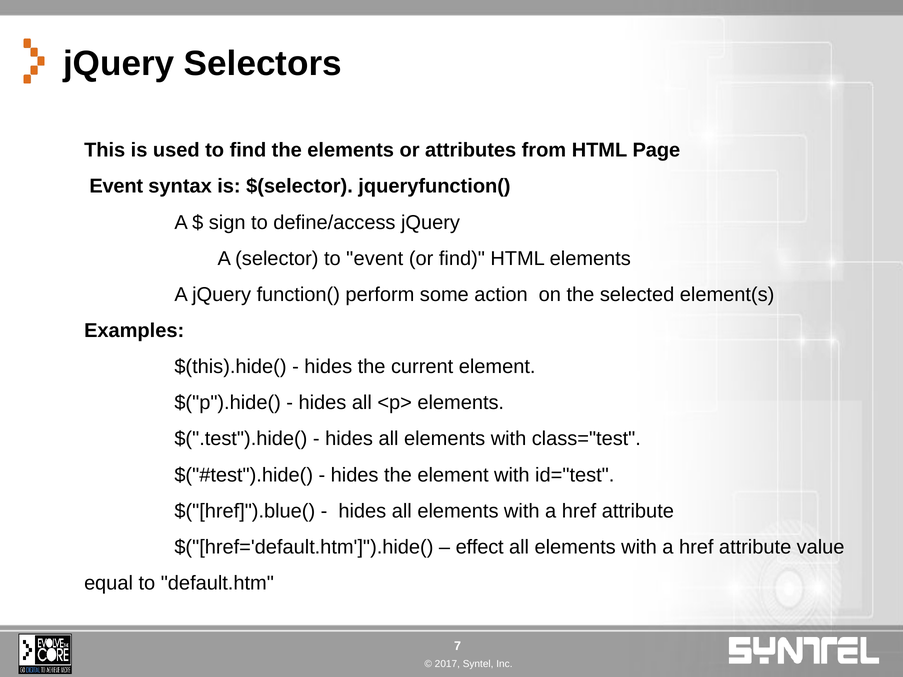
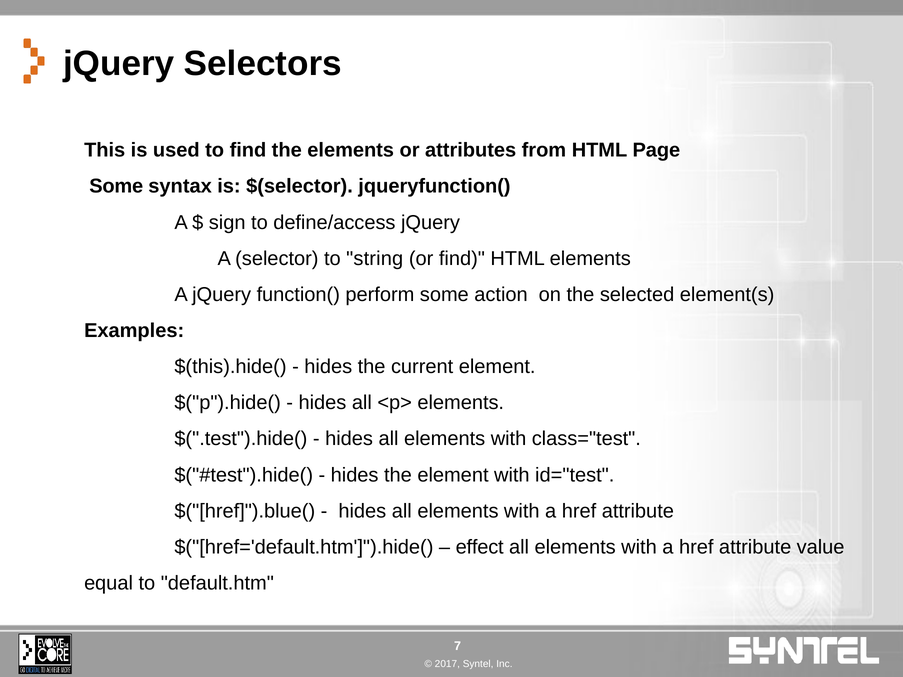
Event: Event -> Some (116, 186)
to event: event -> string (375, 259)
